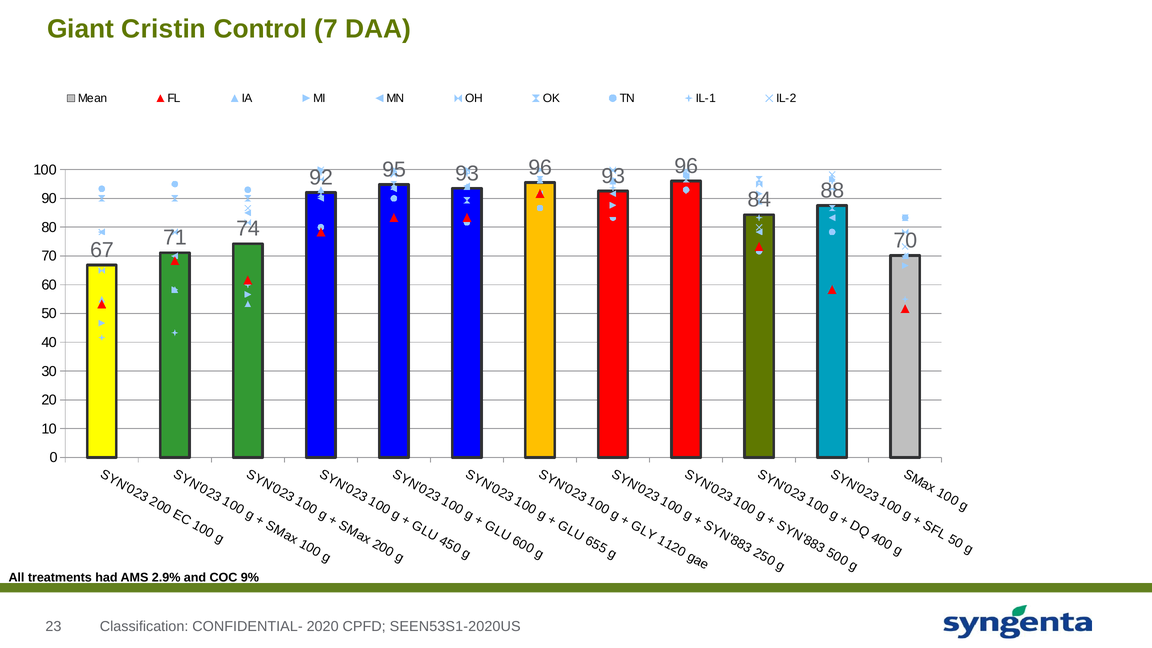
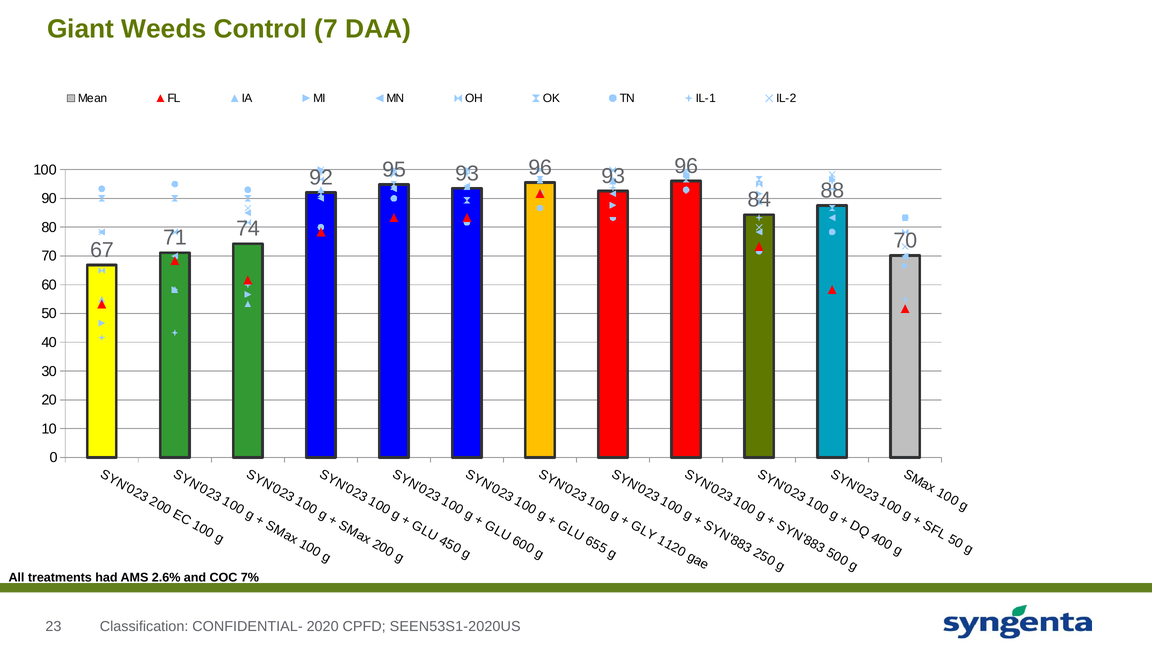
Cristin: Cristin -> Weeds (164, 29)
2.9%: 2.9% -> 2.6% (166, 578)
9%: 9% -> 7% (250, 578)
